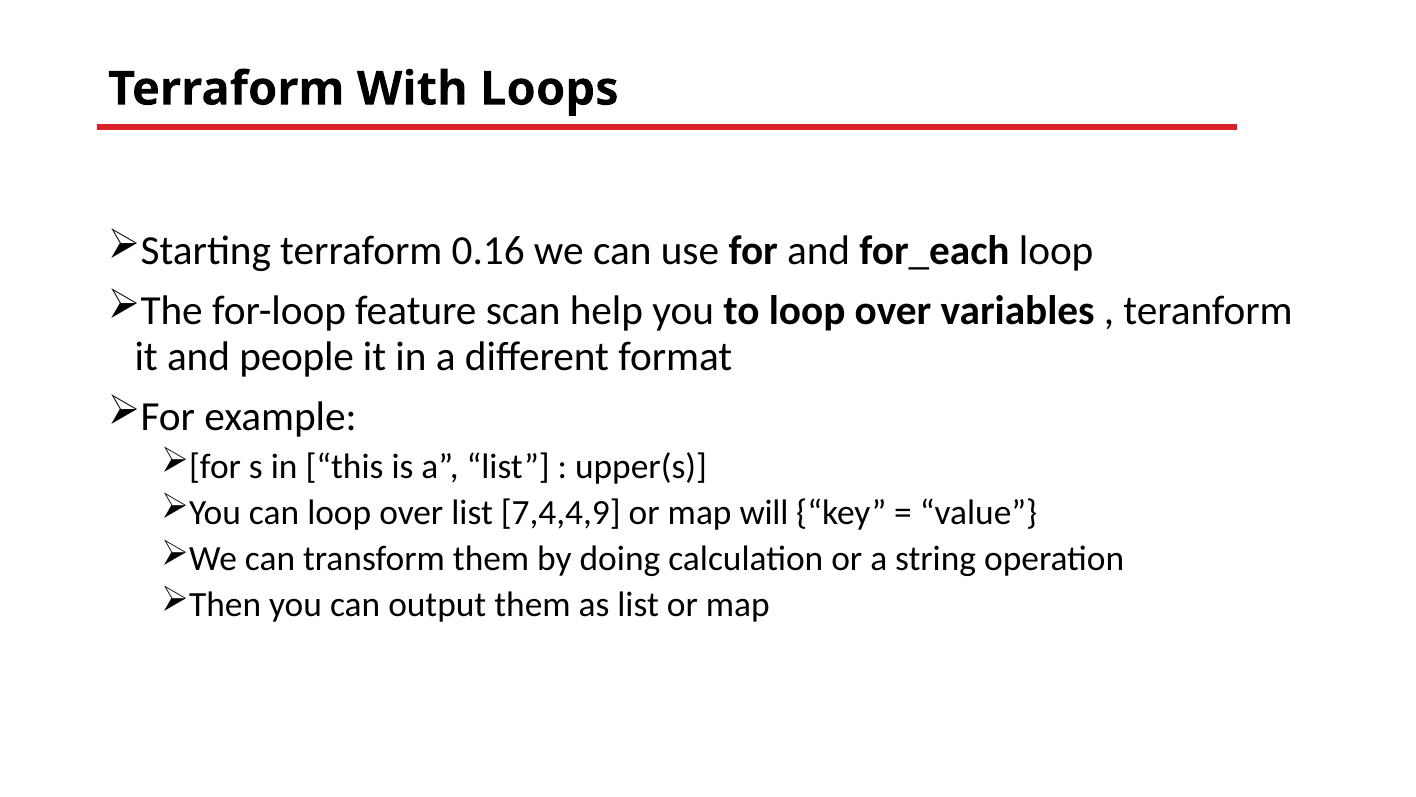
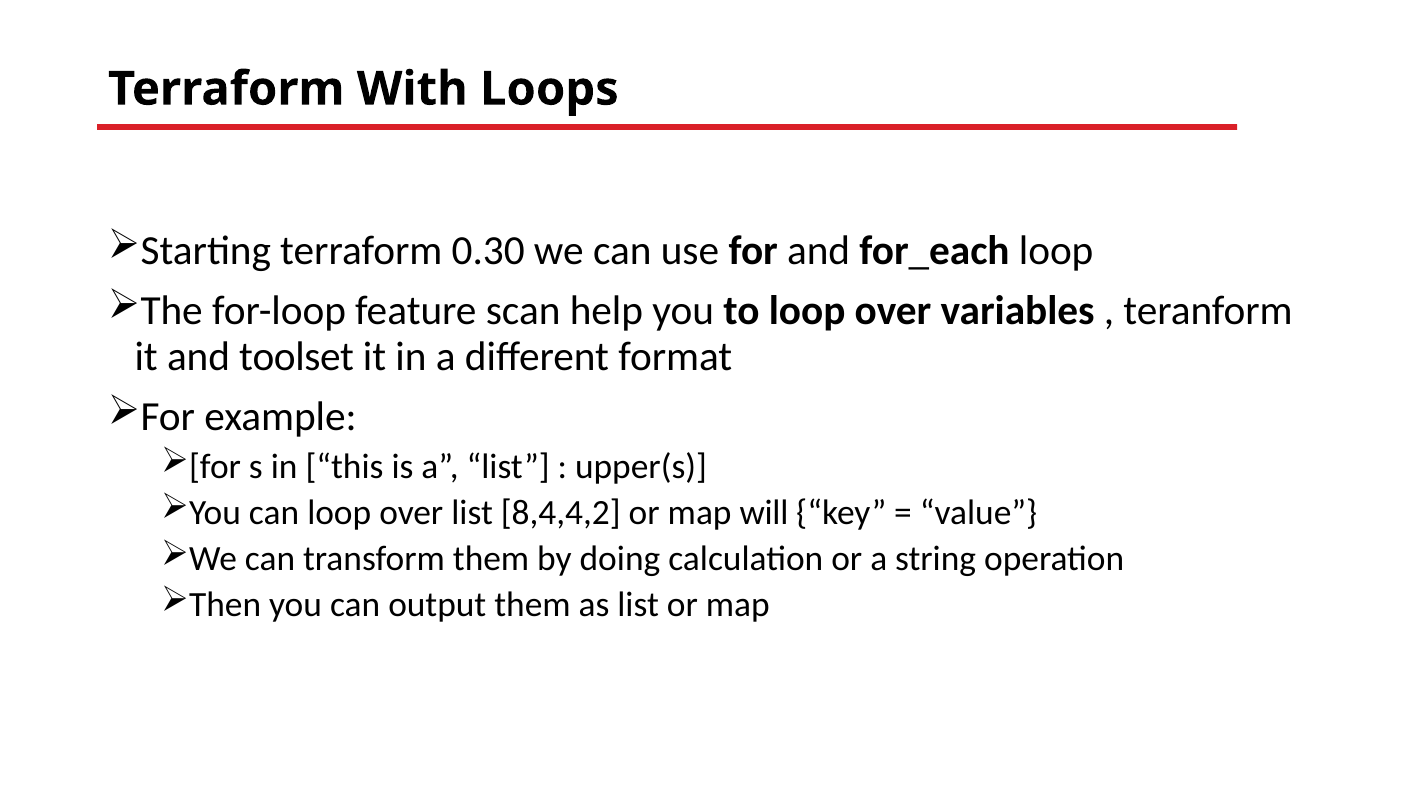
0.16: 0.16 -> 0.30 (488, 251)
people: people -> toolset (297, 357)
7,4,4,9: 7,4,4,9 -> 8,4,4,2 (561, 512)
